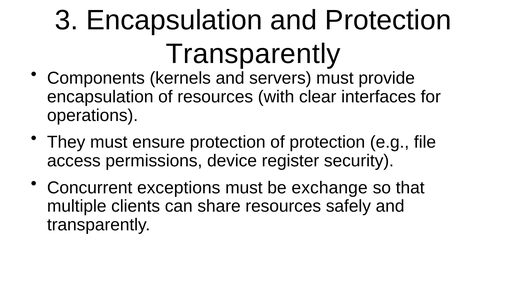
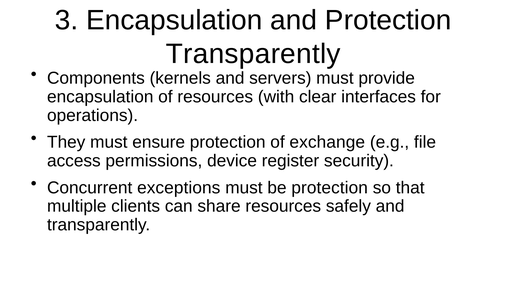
of protection: protection -> exchange (327, 142)
be exchange: exchange -> protection (330, 188)
